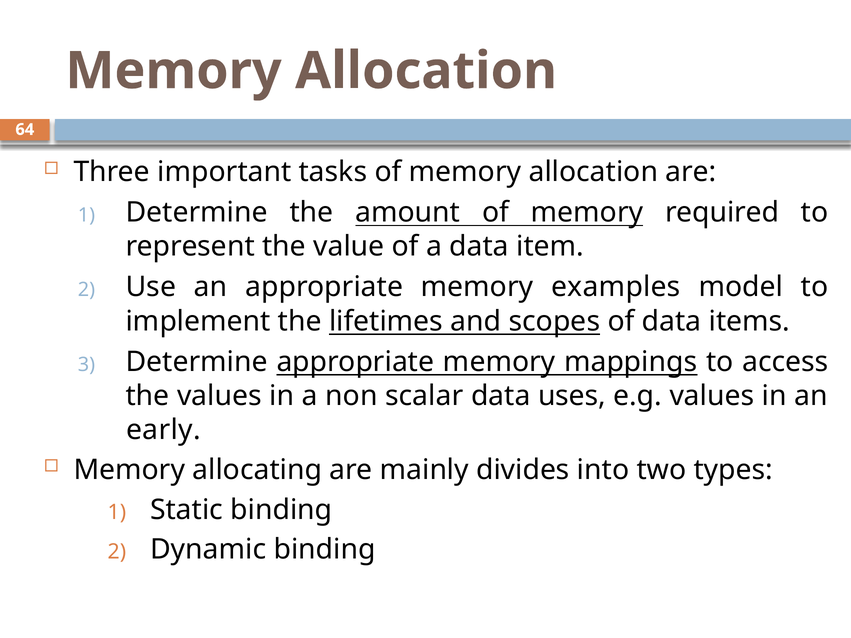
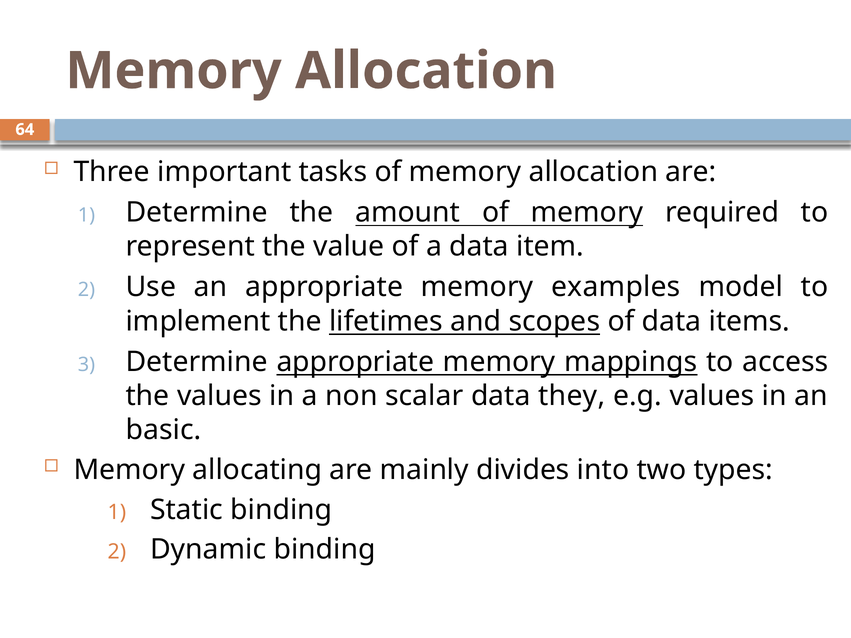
uses: uses -> they (572, 396)
early: early -> basic (164, 430)
